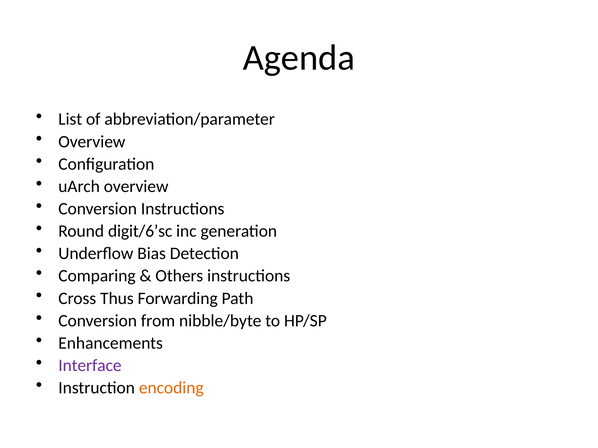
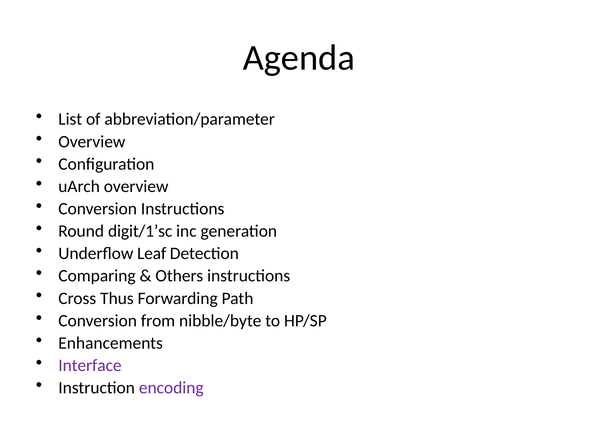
digit/6’sc: digit/6’sc -> digit/1’sc (140, 231)
Bias: Bias -> Leaf (152, 254)
encoding colour: orange -> purple (171, 388)
